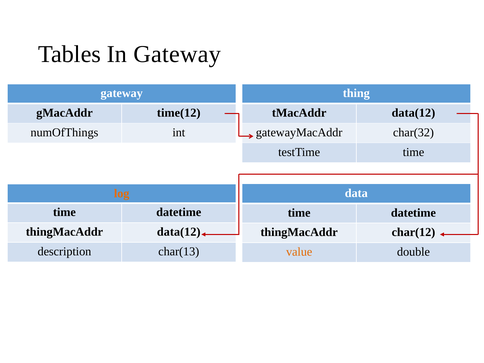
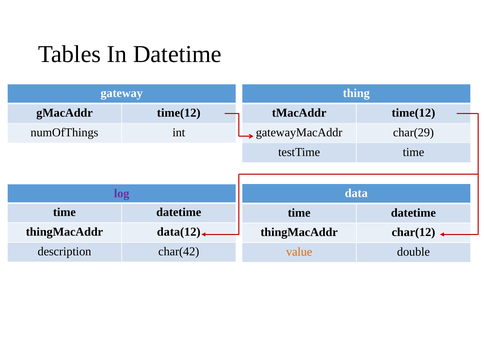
In Gateway: Gateway -> Datetime (177, 54)
tMacAddr data(12: data(12 -> time(12 (413, 113)
char(32: char(32 -> char(29 (413, 132)
log colour: orange -> purple (122, 193)
char(13: char(13 -> char(42 (179, 252)
